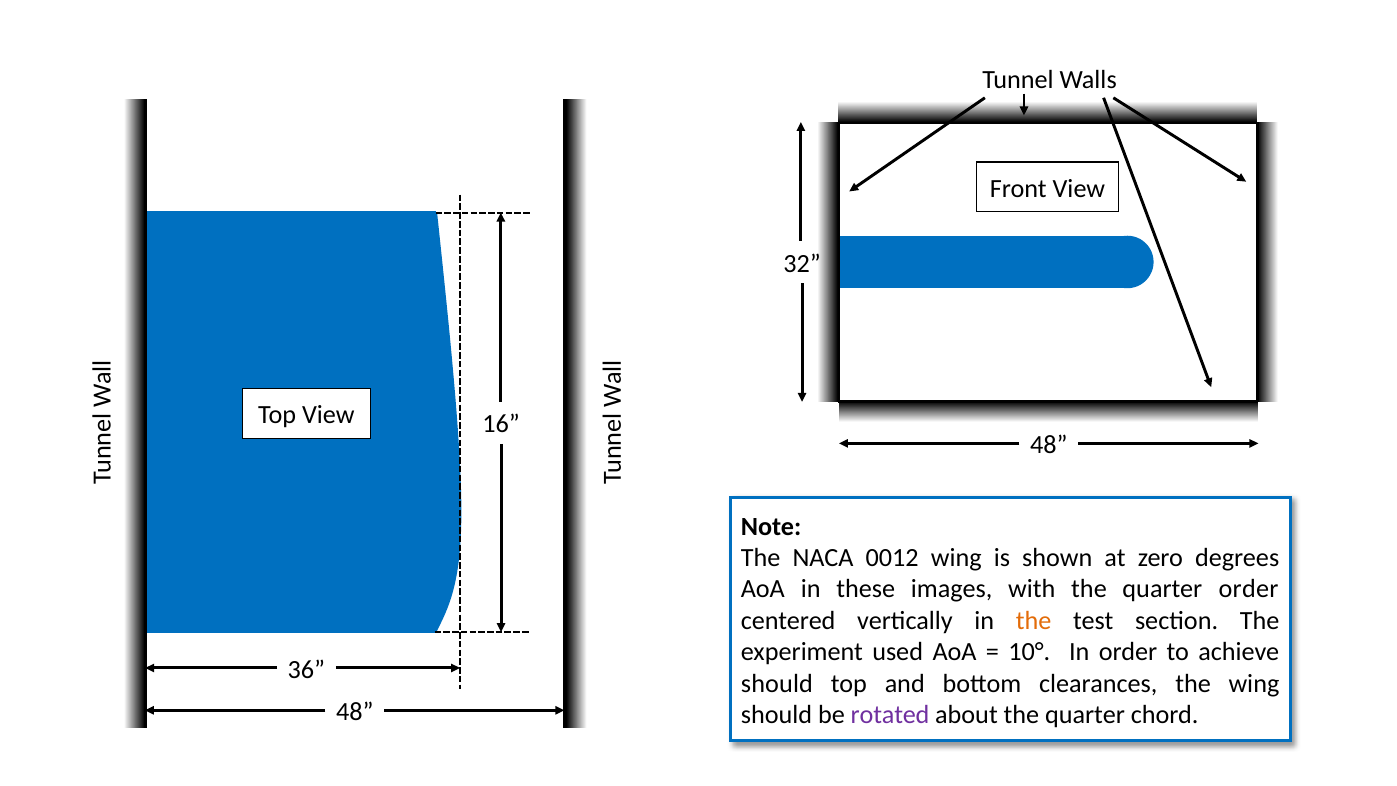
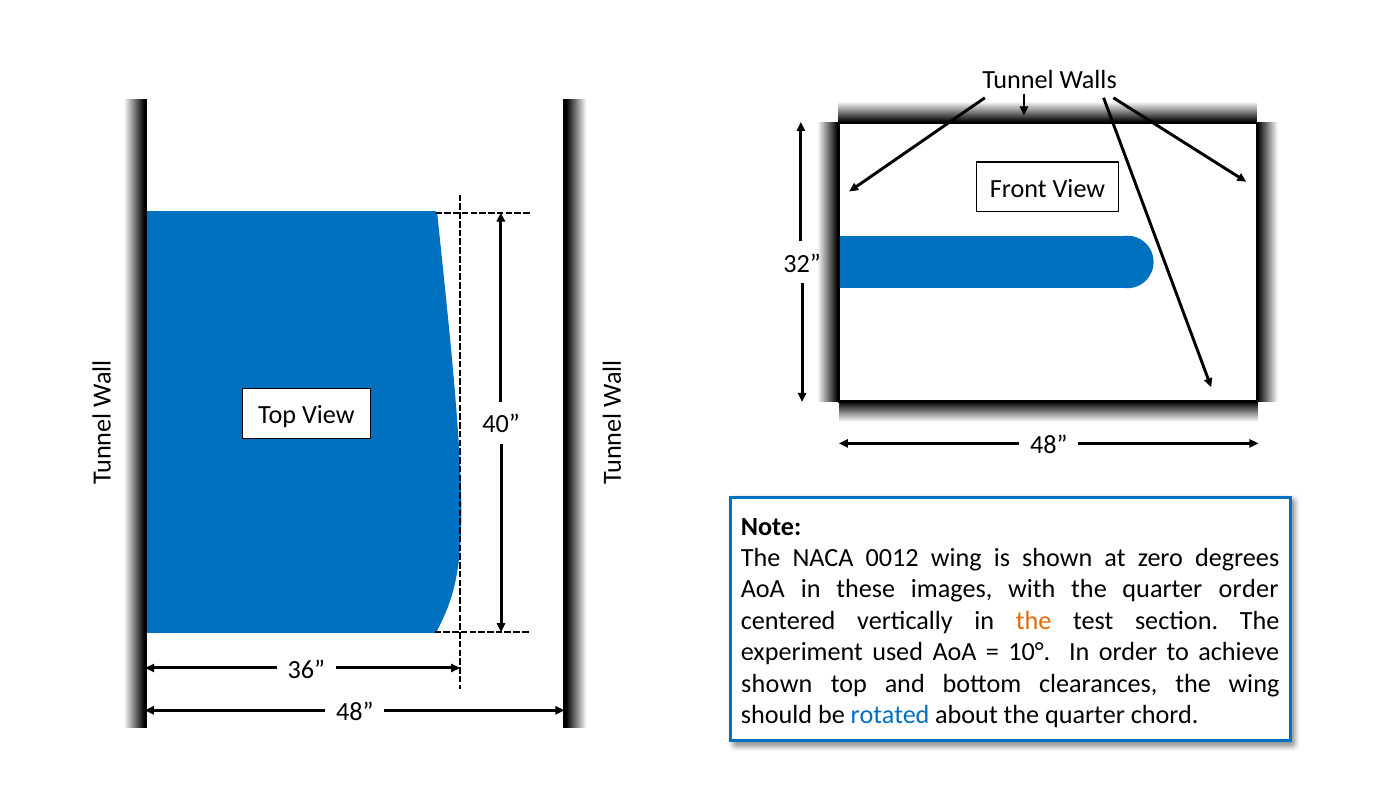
16: 16 -> 40 (501, 424)
should: should -> shown (777, 683)
rotated colour: purple -> blue (890, 715)
